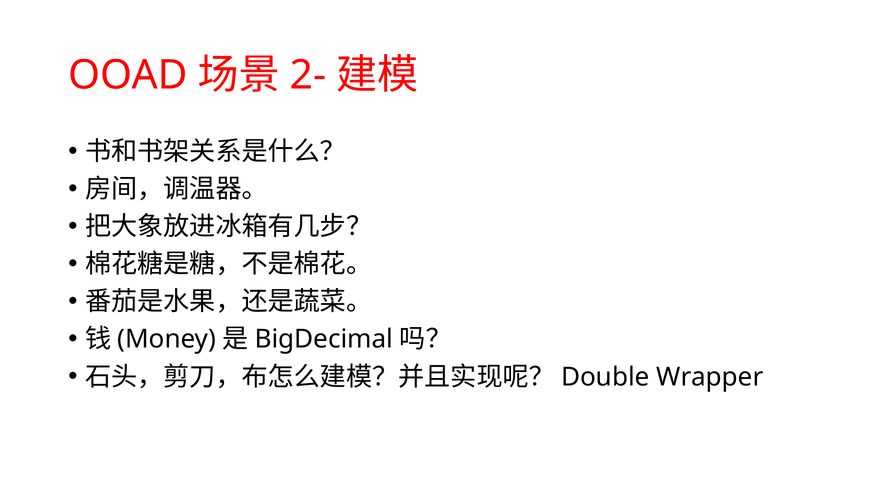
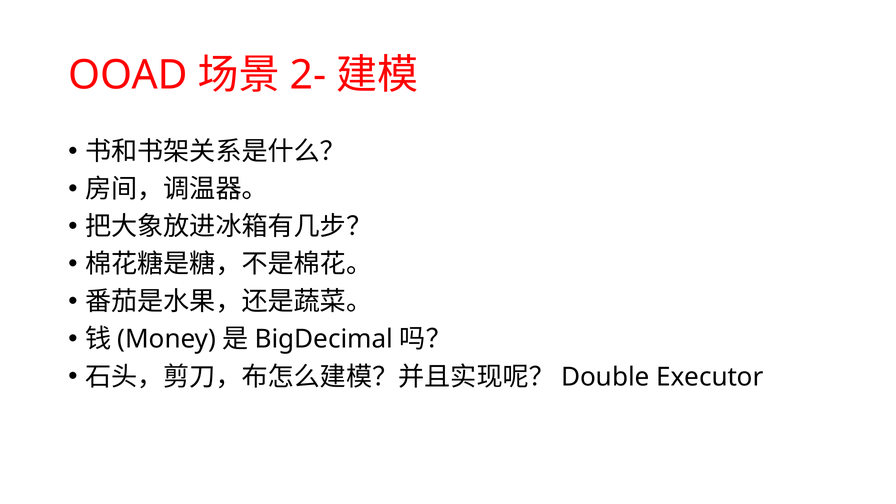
Wrapper: Wrapper -> Executor (710, 377)
